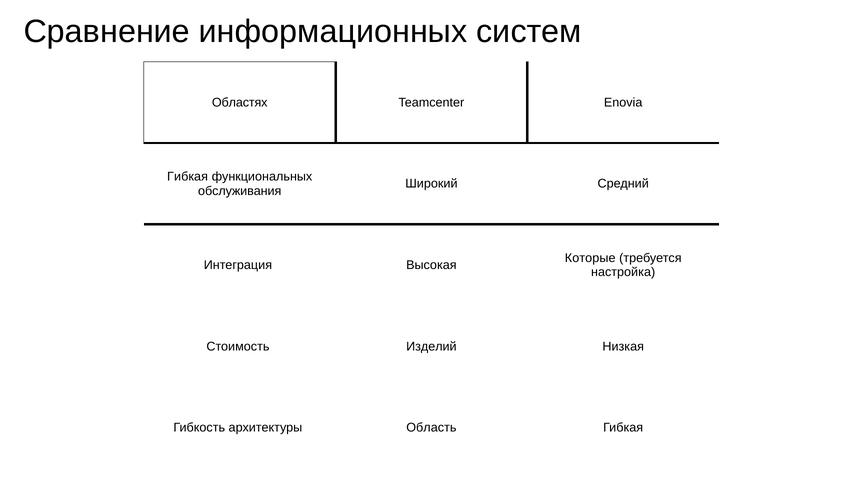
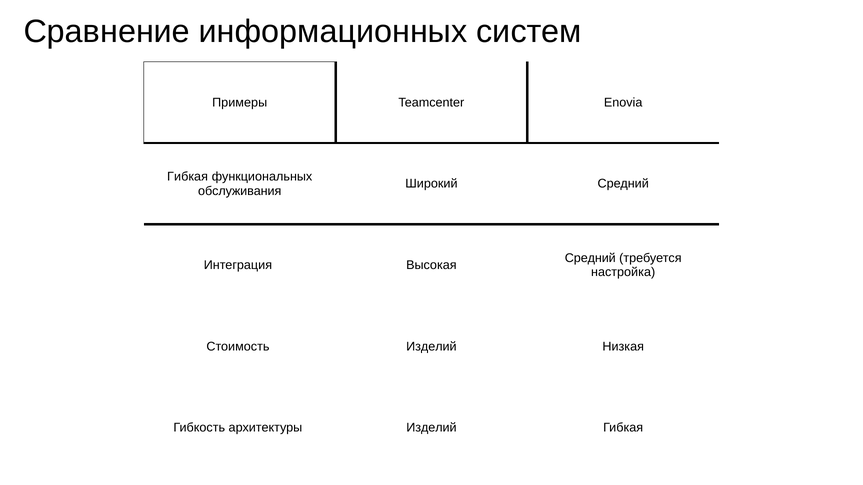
Областях: Областях -> Примеры (240, 103)
Которые: Которые -> Средний (590, 258)
архитектуры Область: Область -> Изделий (431, 428)
